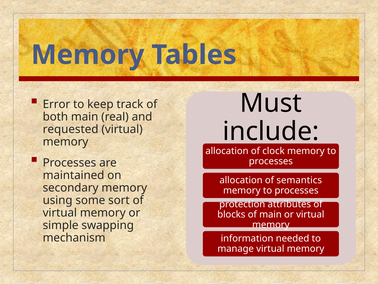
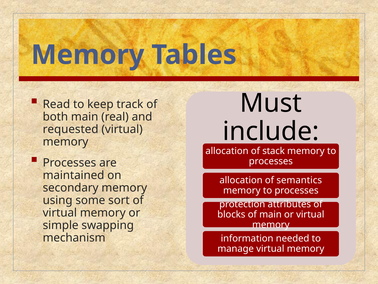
Error: Error -> Read (56, 104)
clock: clock -> stack (274, 151)
